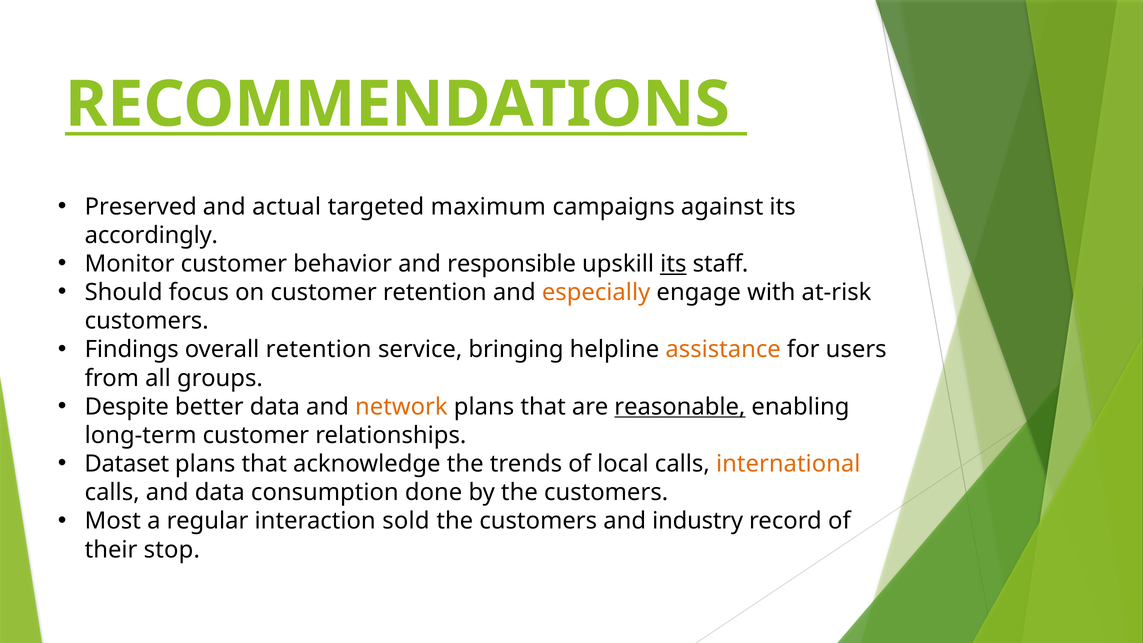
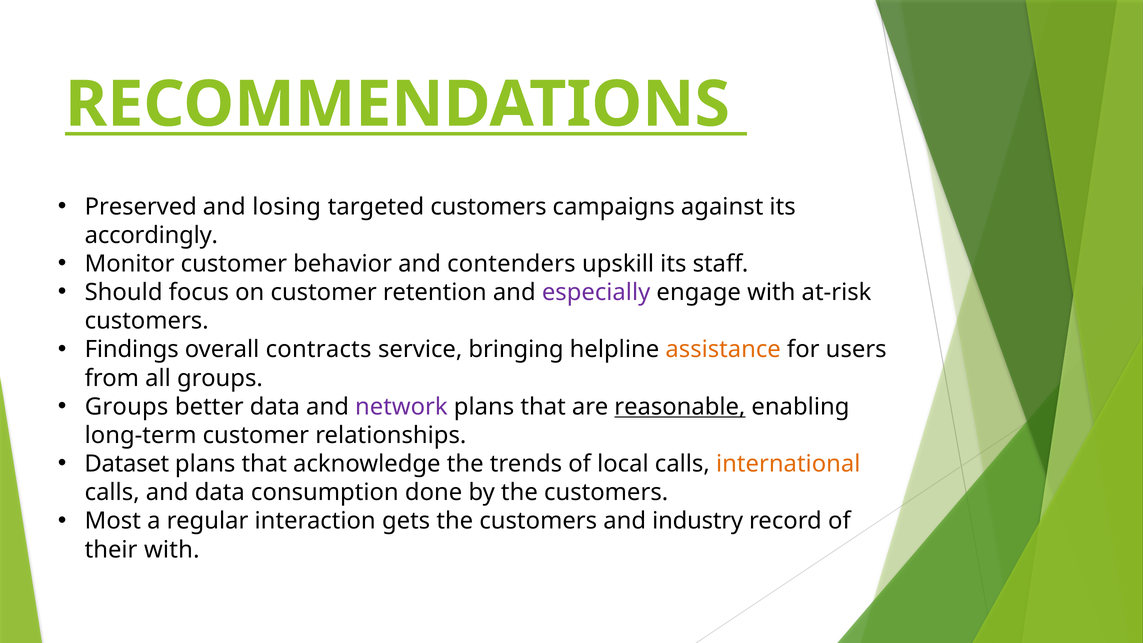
actual: actual -> losing (287, 207)
targeted maximum: maximum -> customers (489, 207)
responsible: responsible -> contenders (511, 264)
its underline: present -> none (673, 264)
especially colour: orange -> purple (596, 292)
overall retention: retention -> contracts (319, 350)
Despite: Despite -> Groups (127, 407)
network colour: orange -> purple (401, 407)
sold: sold -> gets (406, 521)
their stop: stop -> with (172, 550)
